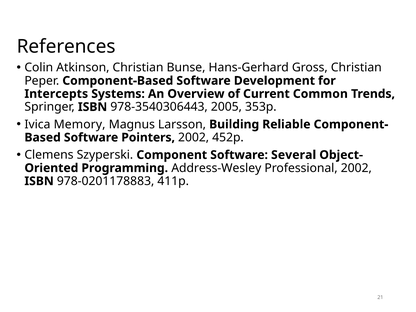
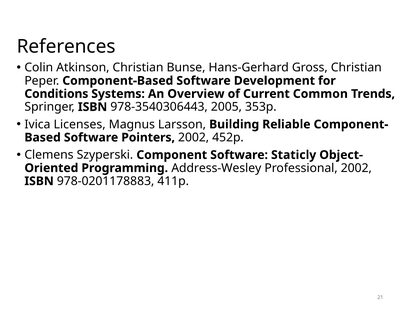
Intercepts: Intercepts -> Conditions (56, 94)
Memory: Memory -> Licenses (80, 124)
Several: Several -> Staticly (294, 155)
